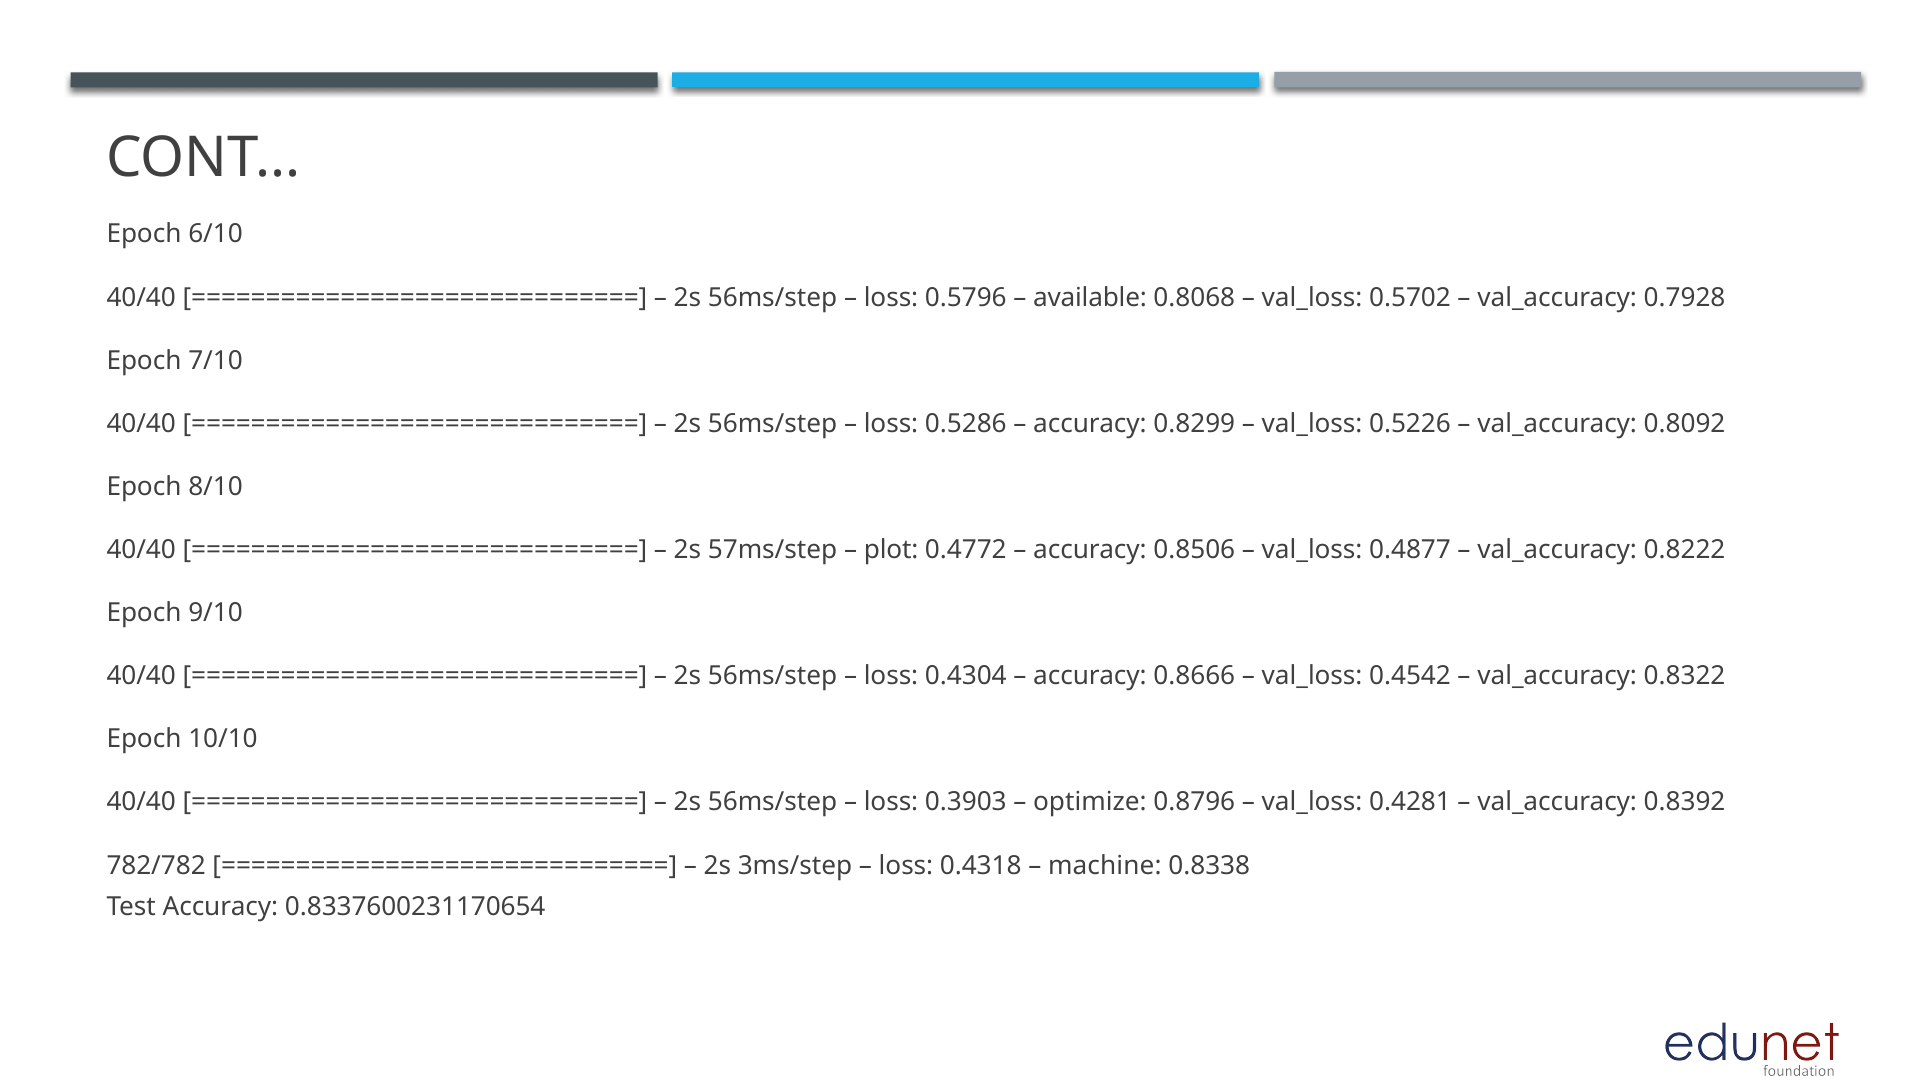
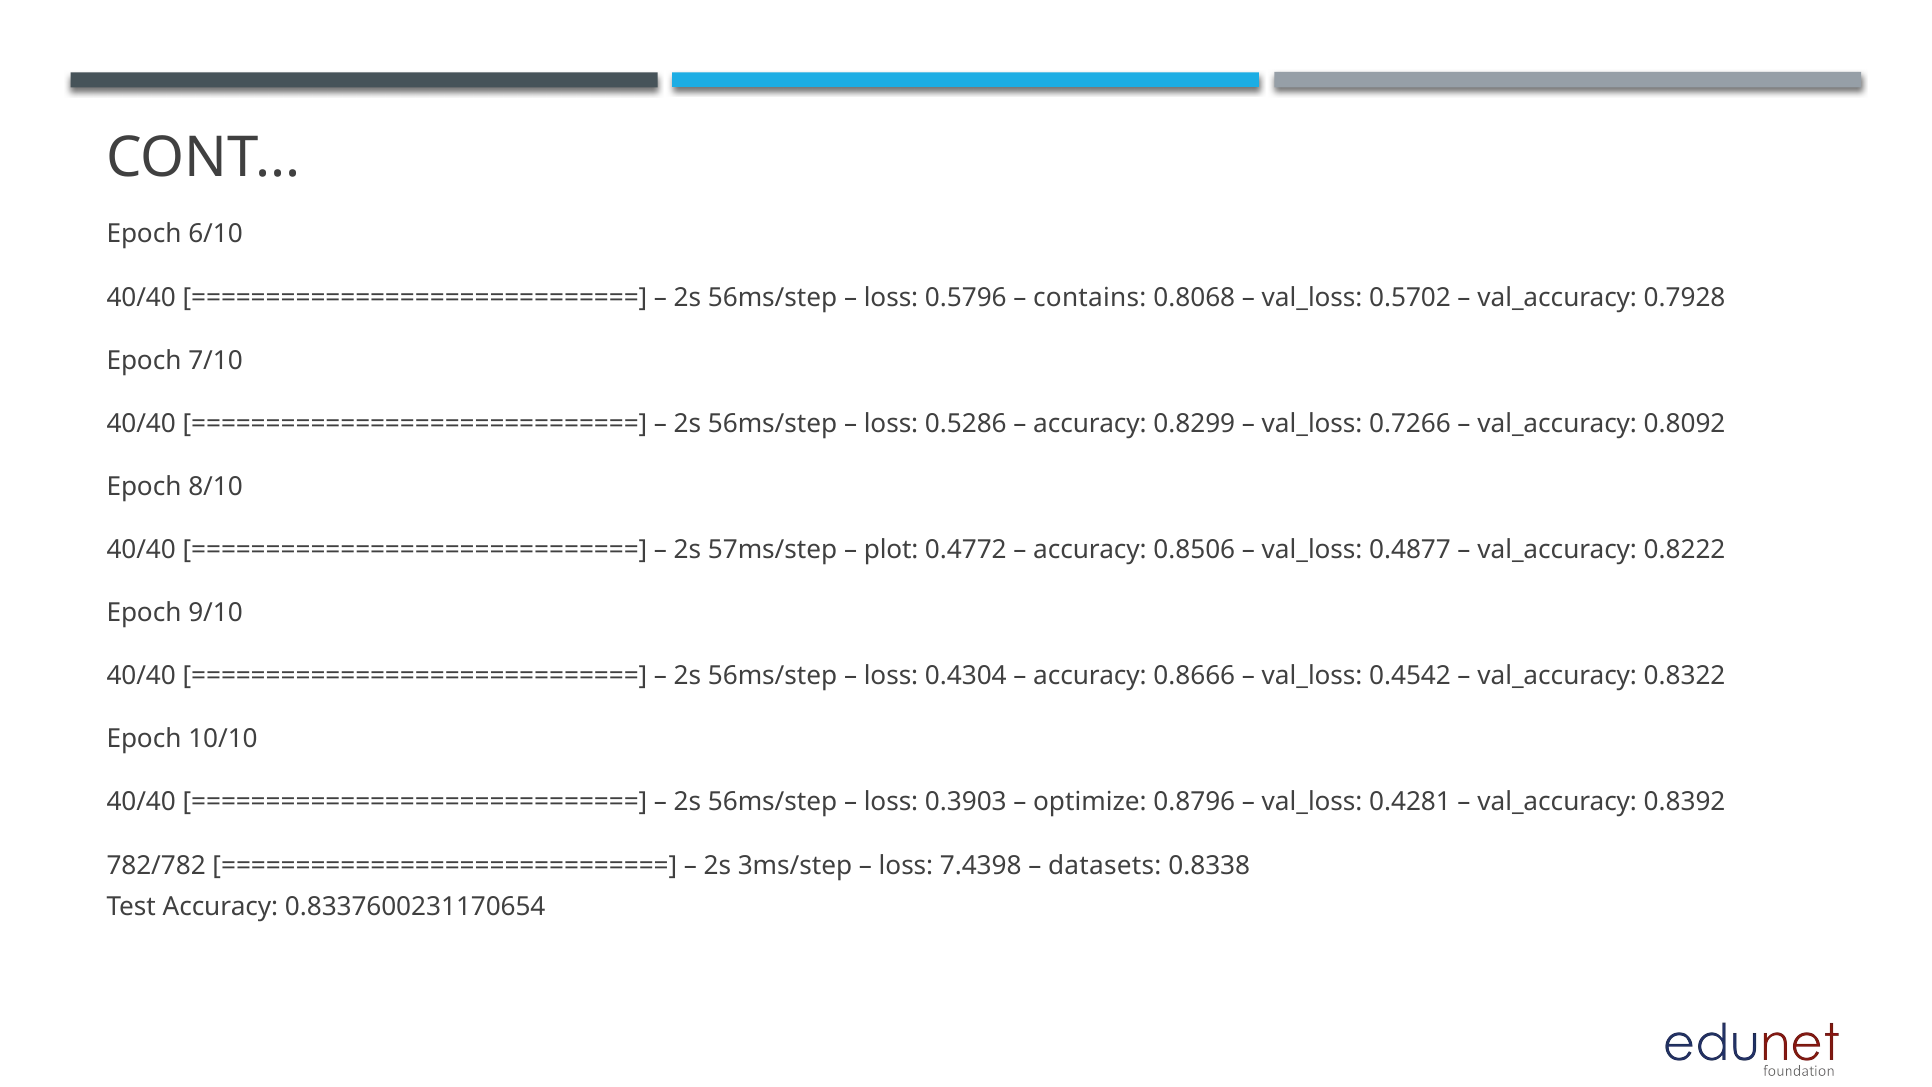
available: available -> contains (1090, 297)
0.5226: 0.5226 -> 0.7266 (1410, 424)
0.4318: 0.4318 -> 7.4398 (981, 865)
machine: machine -> datasets (1105, 865)
